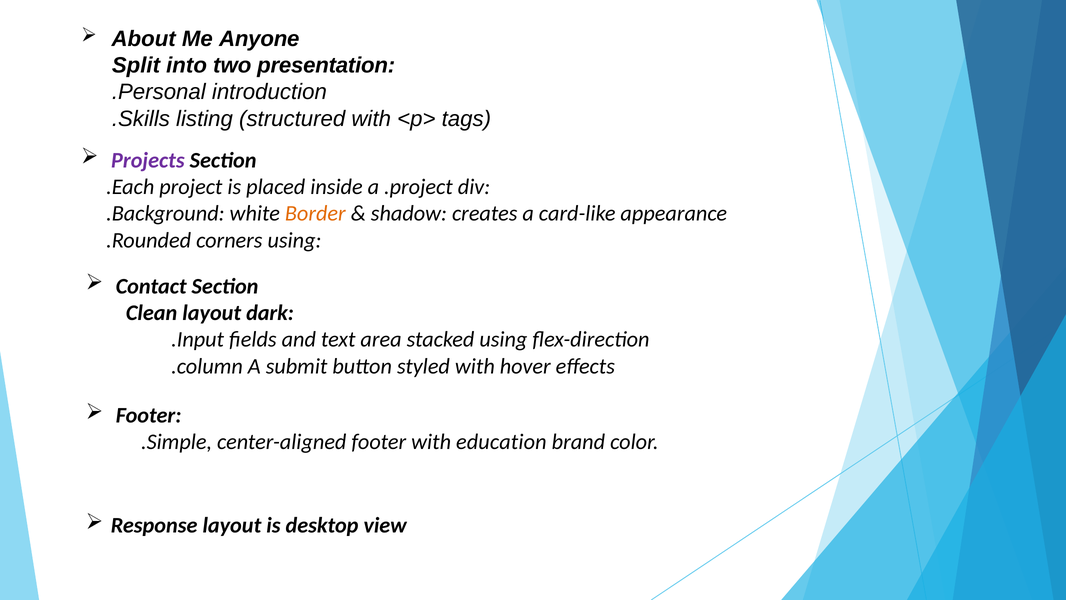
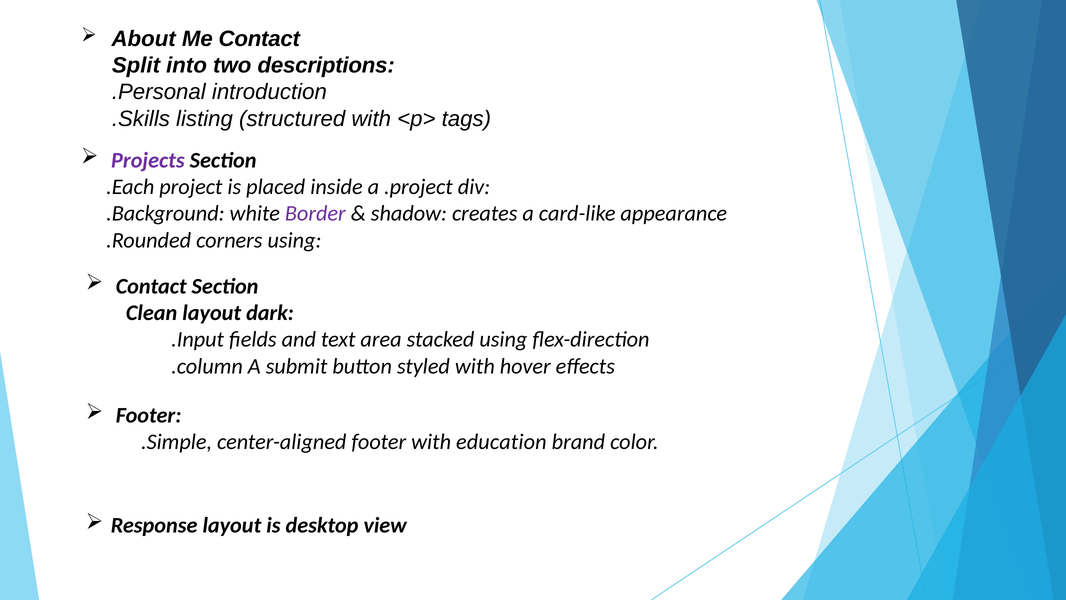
Me Anyone: Anyone -> Contact (259, 39)
presentation: presentation -> descriptions (326, 65)
Border colour: orange -> purple (315, 213)
